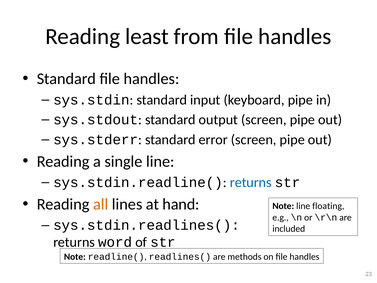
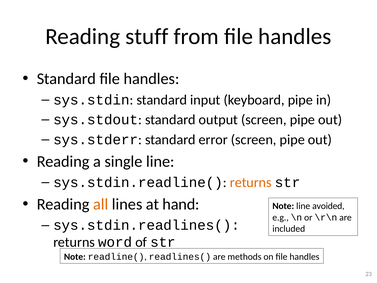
least: least -> stuff (147, 36)
returns colour: blue -> orange (251, 182)
floating: floating -> avoided (328, 206)
